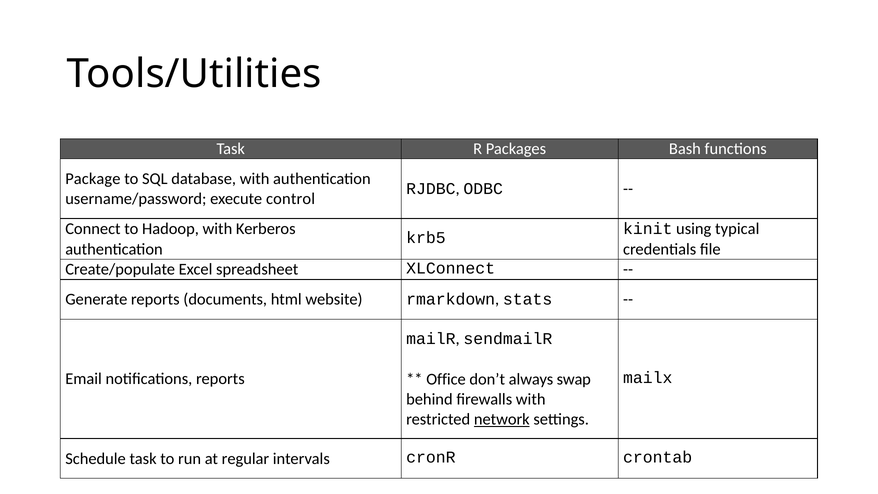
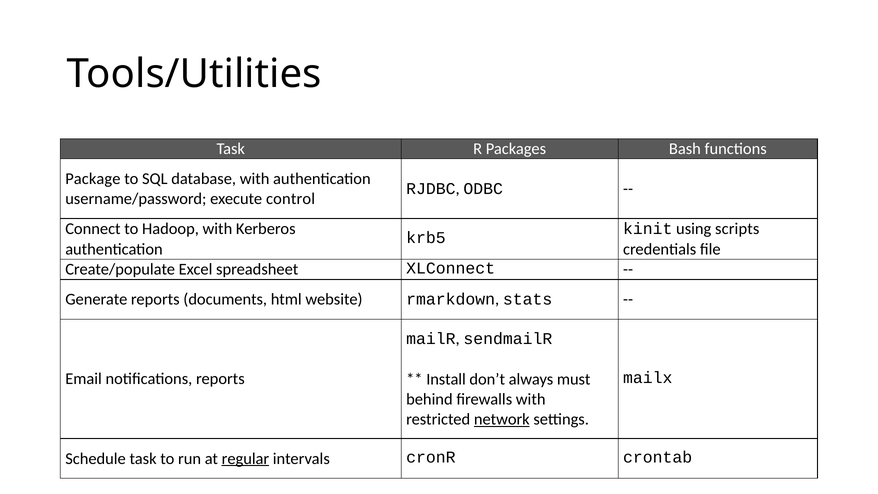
typical: typical -> scripts (737, 229)
Office: Office -> Install (446, 379)
swap: swap -> must (574, 379)
regular underline: none -> present (245, 458)
